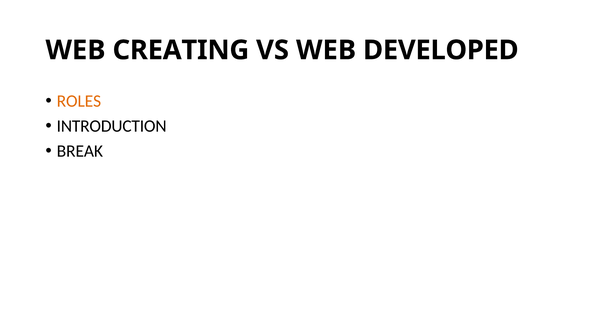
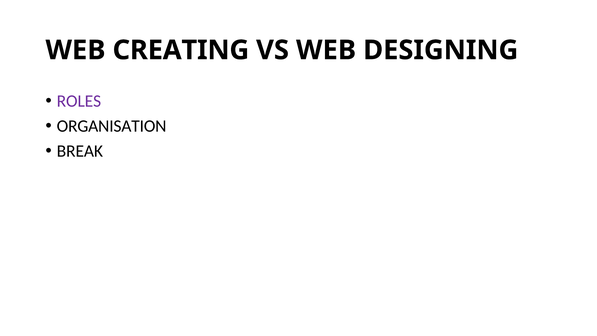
DEVELOPED: DEVELOPED -> DESIGNING (441, 50)
ROLES colour: orange -> purple (79, 101)
INTRODUCTION: INTRODUCTION -> ORGANISATION (112, 126)
